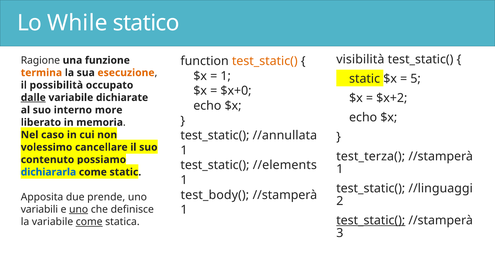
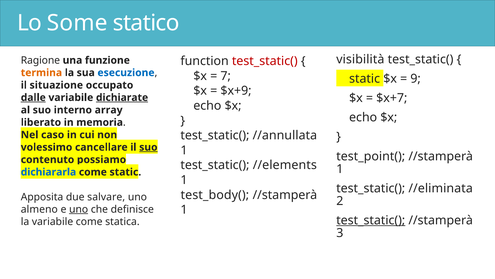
While: While -> Some (77, 23)
test_static( colour: orange -> red (265, 61)
esecuzione colour: orange -> blue (126, 73)
1: 1 -> 7 (226, 76)
5: 5 -> 9 (416, 79)
possibilità: possibilità -> situazione (56, 85)
$x+0: $x+0 -> $x+9 (236, 91)
$x+2: $x+2 -> $x+7 (392, 98)
dichiarate underline: none -> present (122, 97)
more: more -> array (109, 110)
suo underline: none -> present (148, 147)
test_terza(: test_terza( -> test_point( (371, 156)
//linguaggi: //linguaggi -> //eliminata (441, 188)
prende: prende -> salvare (106, 197)
variabili: variabili -> almeno (39, 209)
come underline: present -> none (89, 221)
